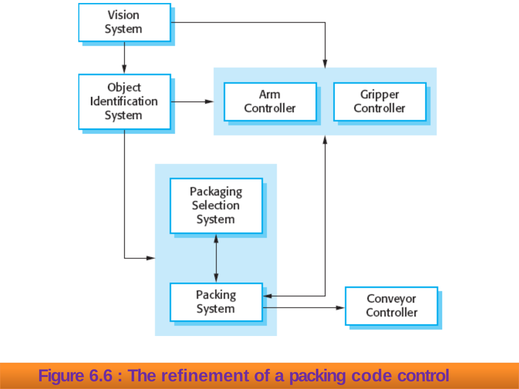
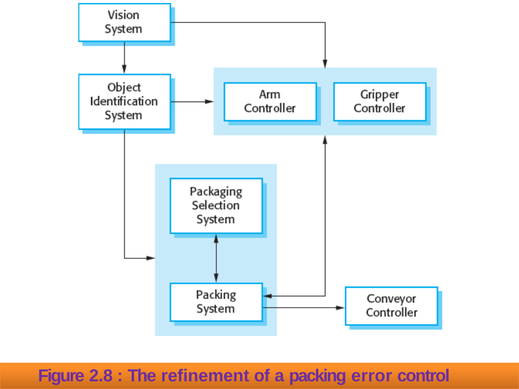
6.6: 6.6 -> 2.8 (101, 376)
code: code -> error (372, 376)
